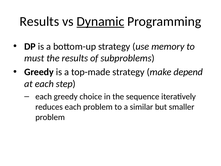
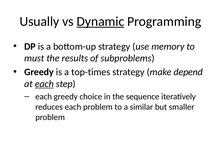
Results: Results -> Usually (39, 21)
top-made: top-made -> top-times (91, 72)
each underline: none -> present (44, 84)
